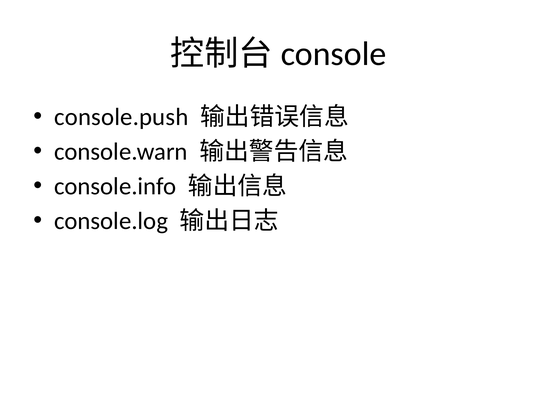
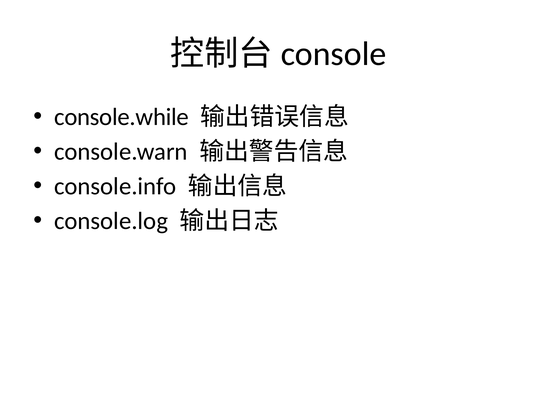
console.push: console.push -> console.while (122, 117)
